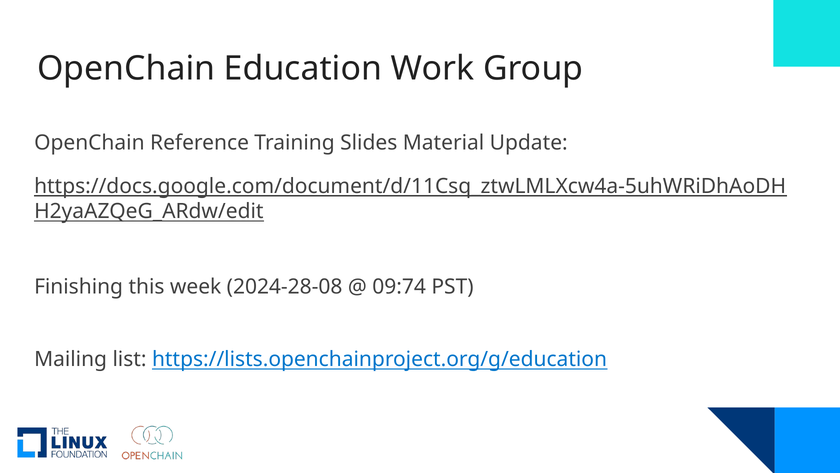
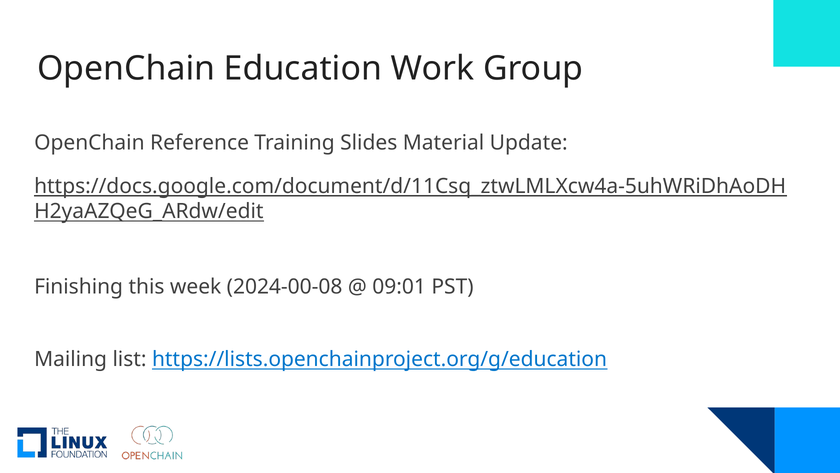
2024-28-08: 2024-28-08 -> 2024-00-08 (285, 287)
09:74: 09:74 -> 09:01 (399, 287)
